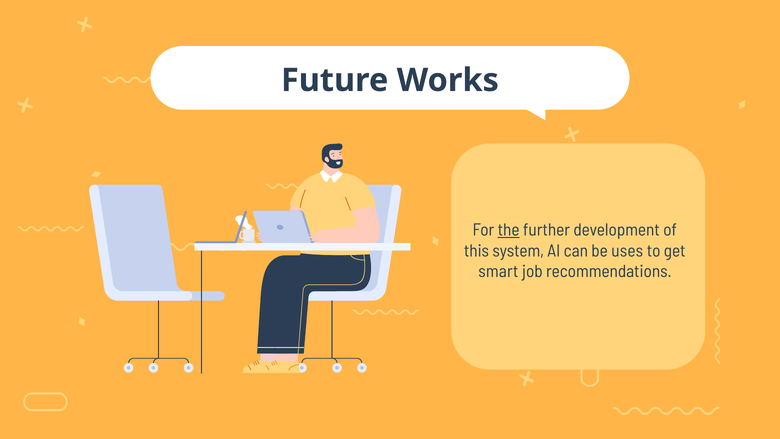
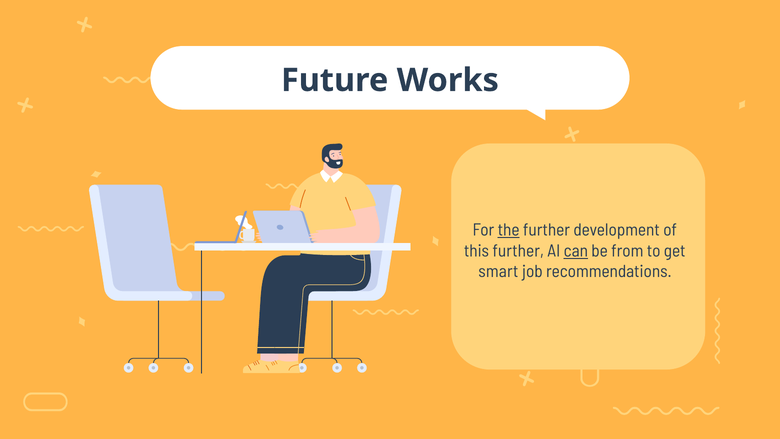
this system: system -> further (518, 251)
can underline: none -> present (576, 251)
uses: uses -> from (627, 251)
